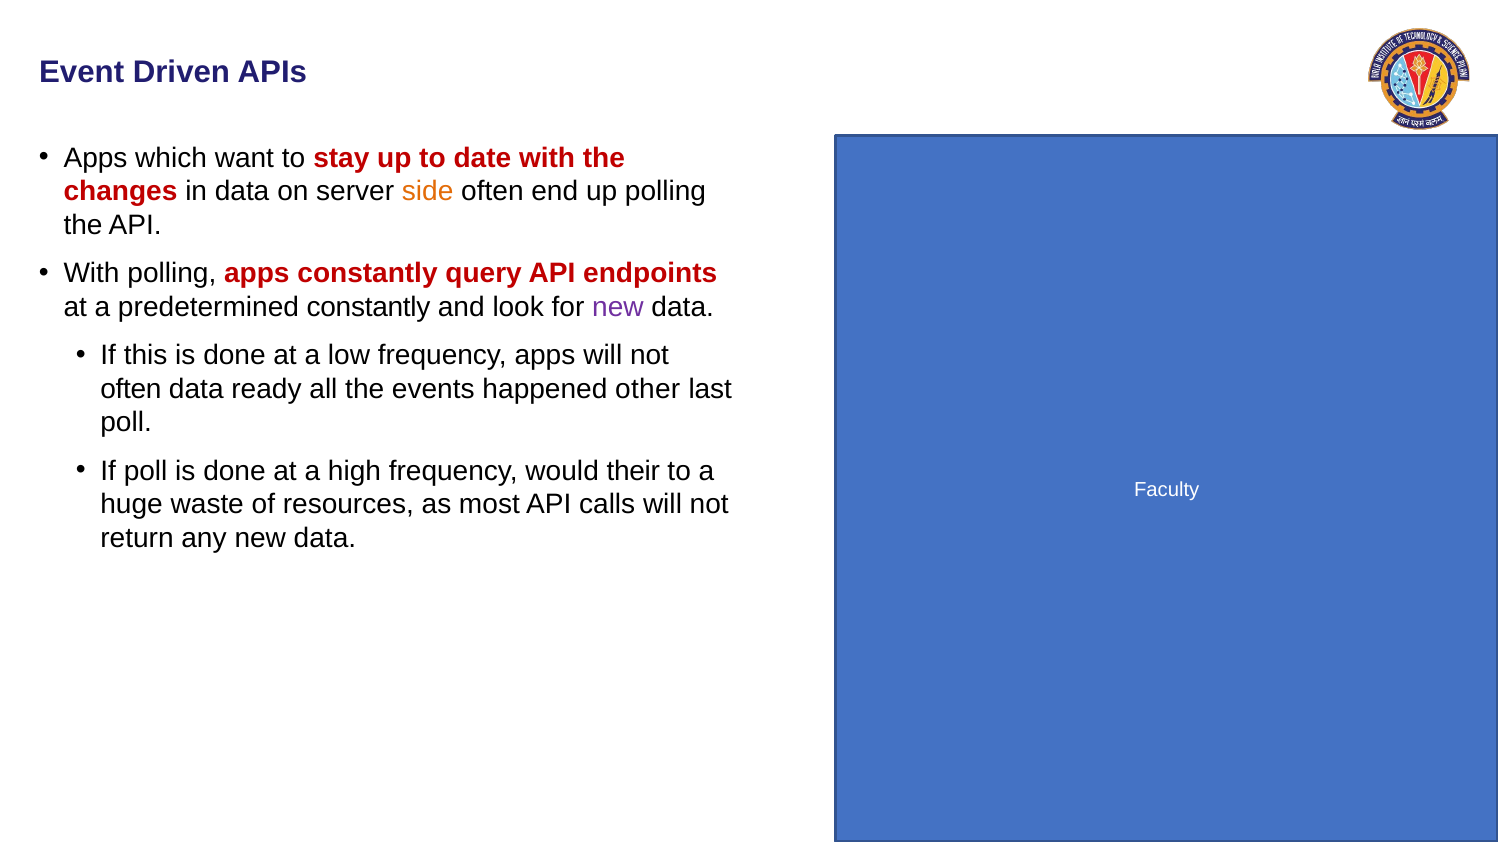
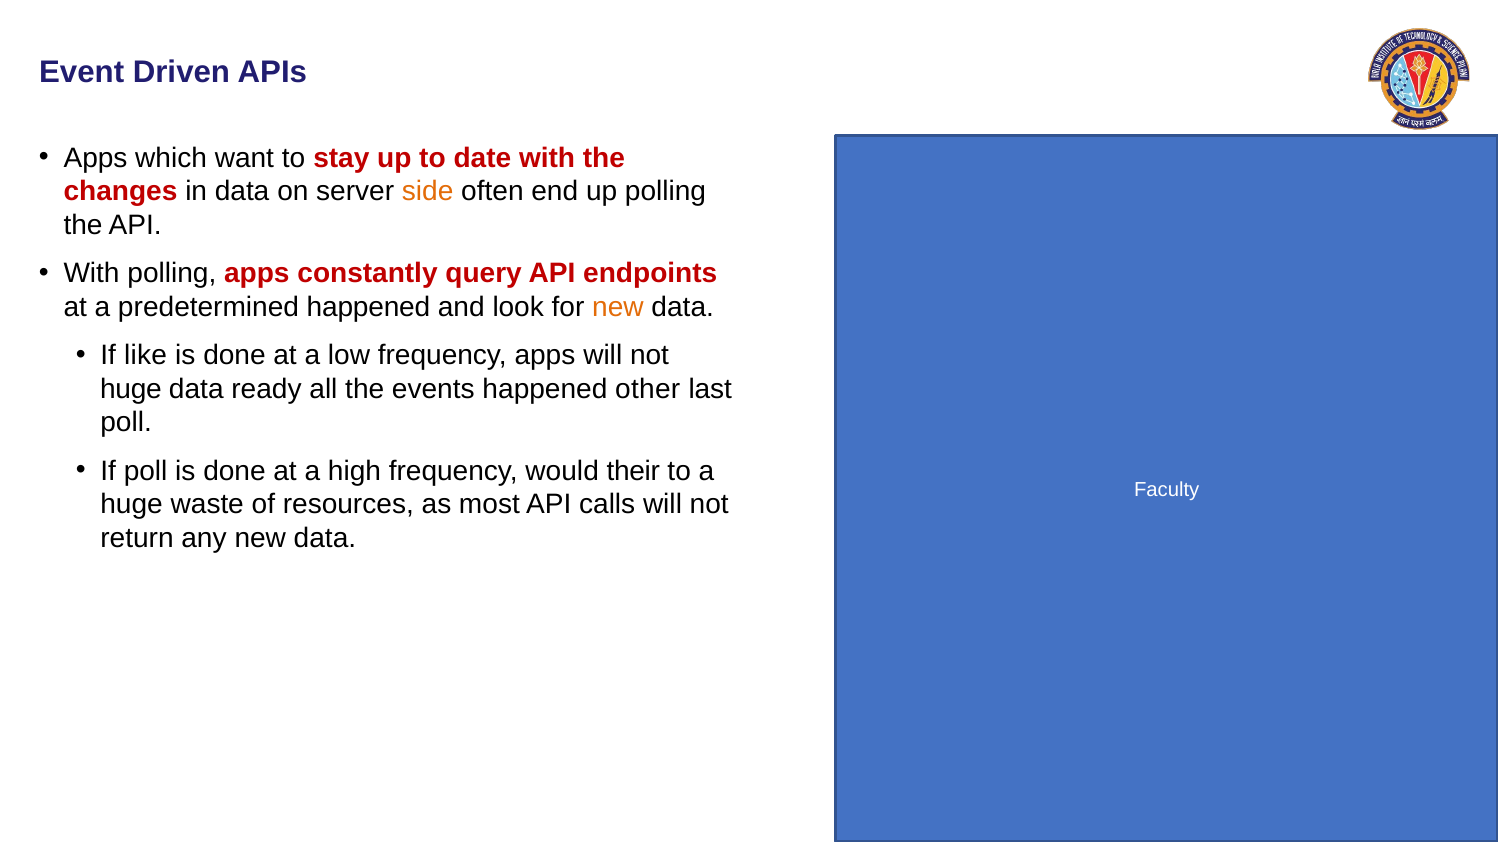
predetermined constantly: constantly -> happened (369, 307)
new colour: purple -> orange (618, 307)
this: this -> like (145, 356)
often: often -> huge (131, 389)
